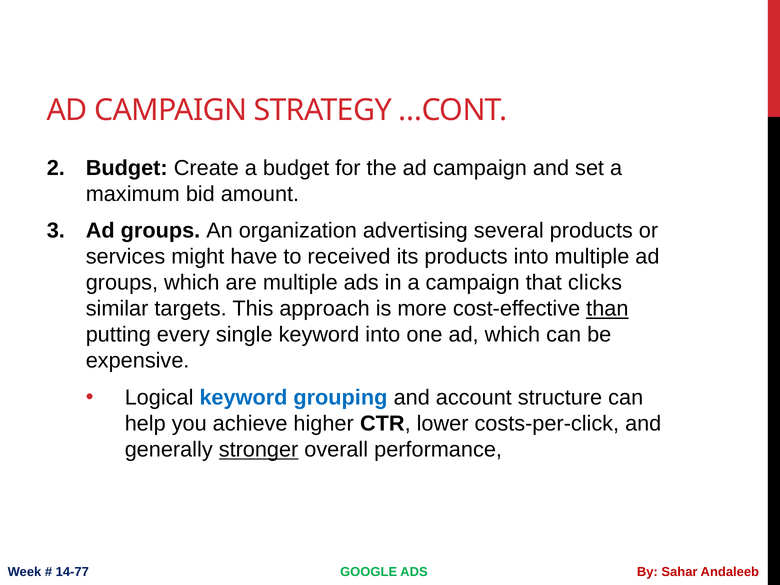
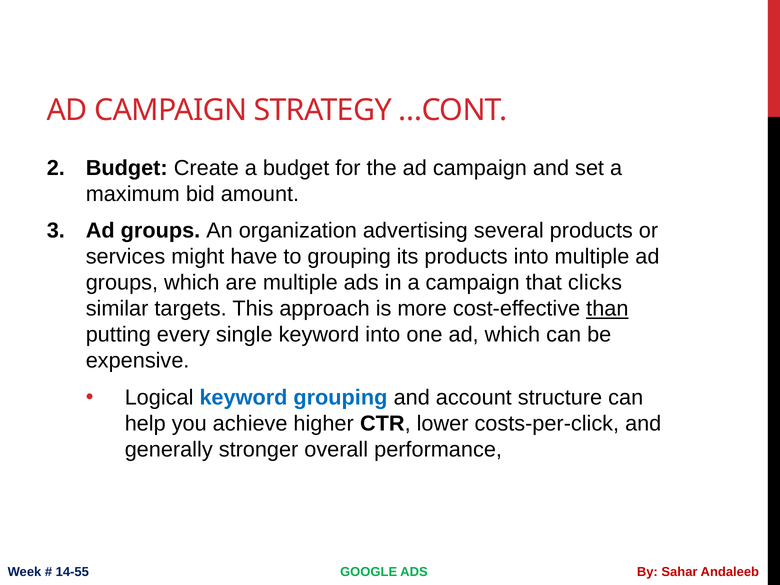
to received: received -> grouping (349, 257)
stronger underline: present -> none (259, 450)
14-77: 14-77 -> 14-55 (72, 572)
